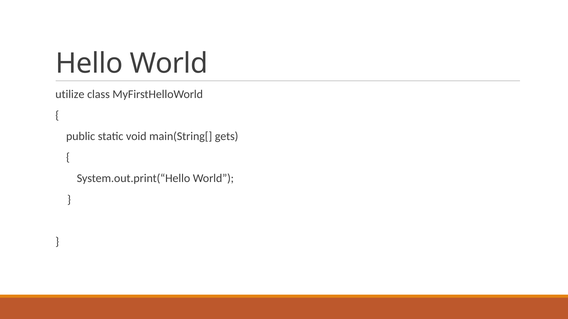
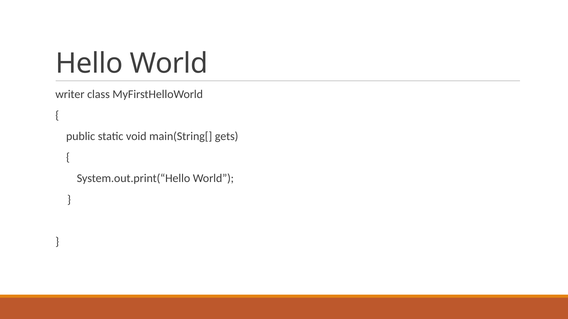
utilize: utilize -> writer (70, 94)
